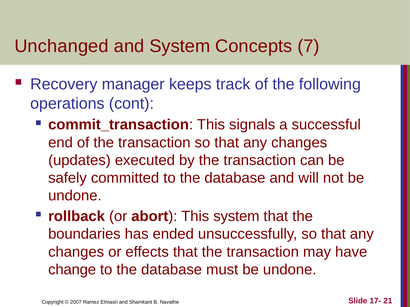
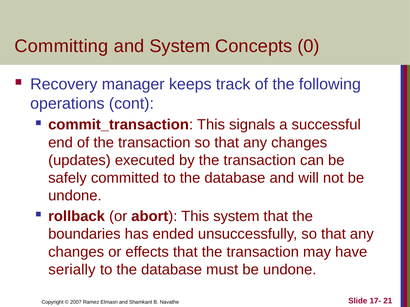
Unchanged: Unchanged -> Committing (62, 46)
7: 7 -> 0 (308, 46)
change: change -> serially (72, 270)
